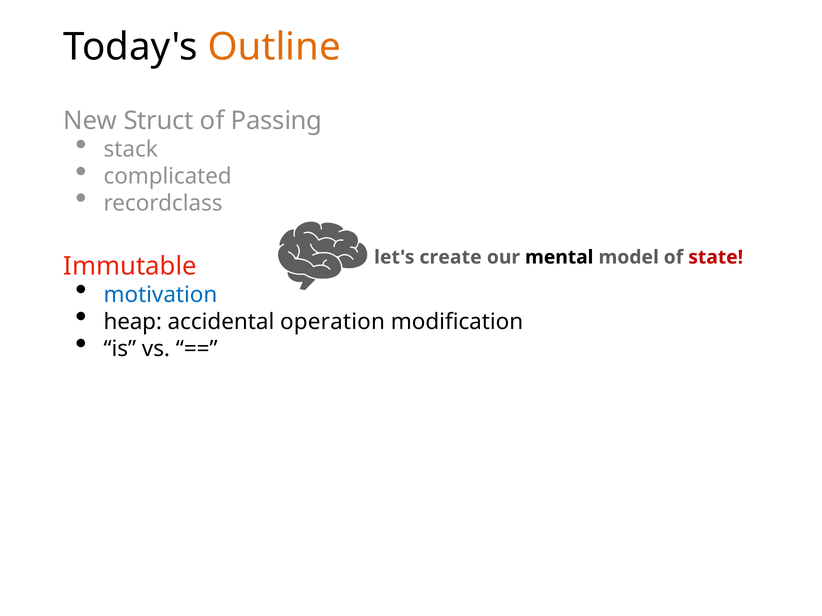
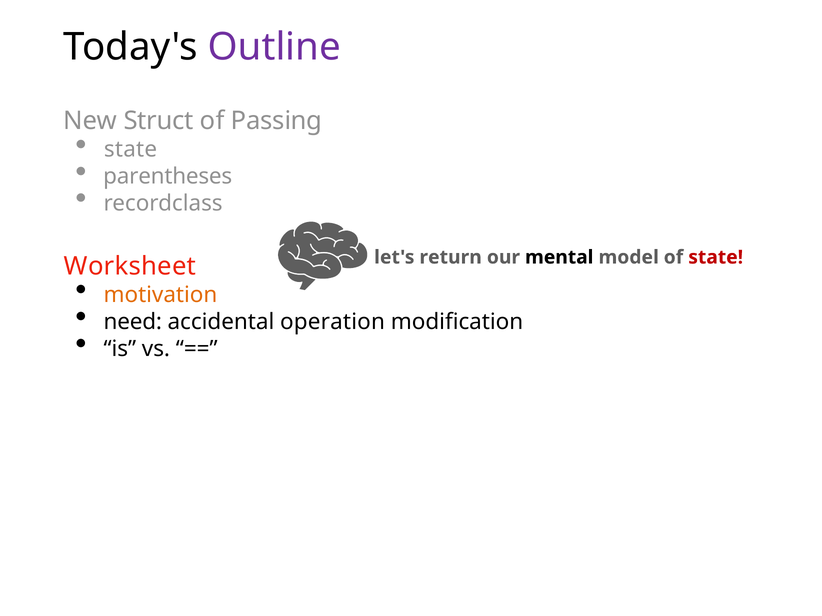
Outline colour: orange -> purple (274, 47)
stack: stack -> state (131, 149)
complicated: complicated -> parentheses (168, 176)
create: create -> return (451, 257)
Immutable: Immutable -> Worksheet (130, 266)
motivation colour: blue -> orange (160, 295)
heap: heap -> need (133, 322)
